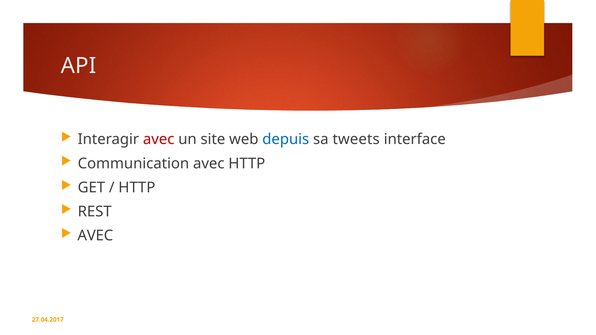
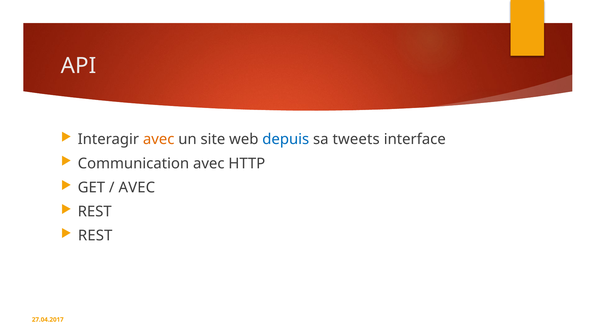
avec colour: red -> orange (159, 139)
HTTP: HTTP -> AVEC (137, 188)
AVEC: AVEC -> REST (95, 236)
